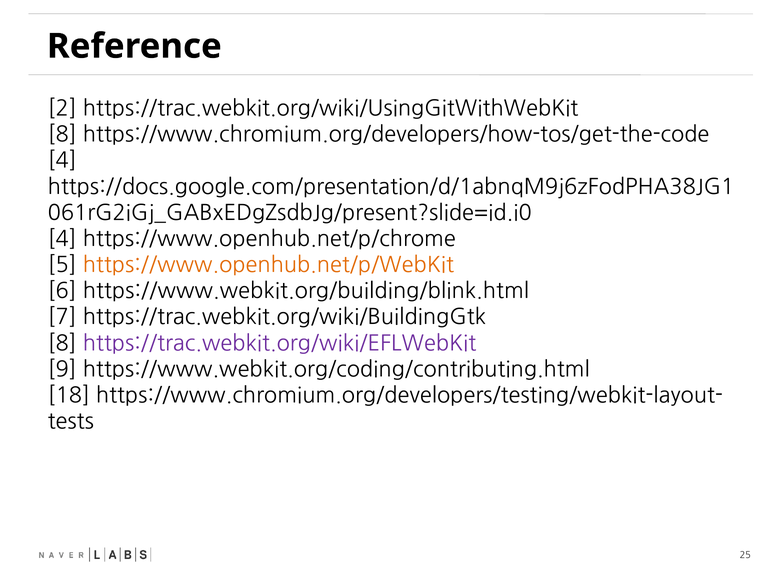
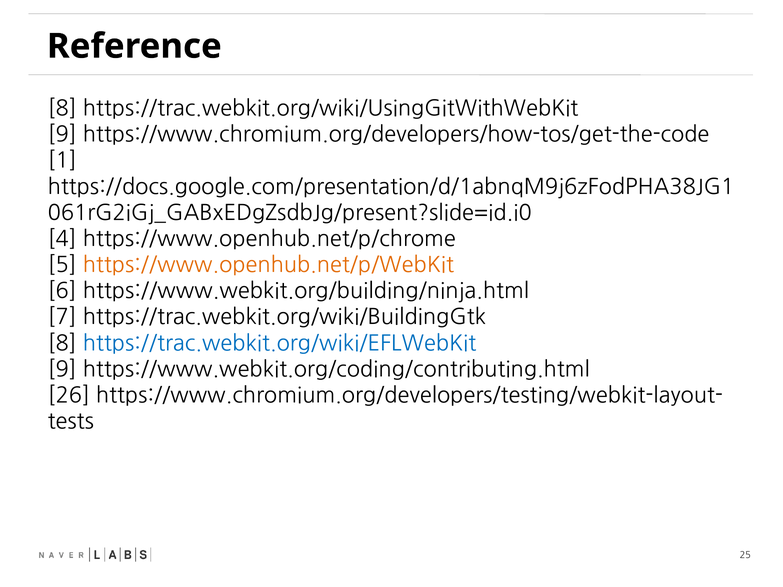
2: 2 -> 8 (62, 109)
8: 8 -> 9 (62, 135)
4: 4 -> 1 (62, 161)
https://www.webkit.org/building/blink.html: https://www.webkit.org/building/blink.html -> https://www.webkit.org/building/ninja.html (306, 291)
https://trac.webkit.org/wiki/EFLWebKit colour: purple -> blue (280, 344)
18: 18 -> 26 (69, 396)
